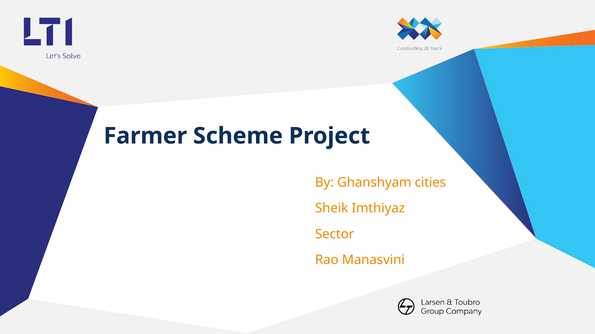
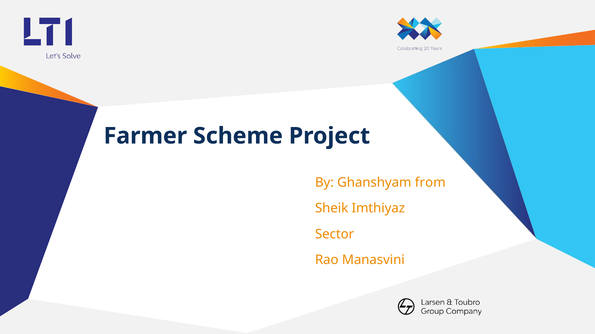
cities: cities -> from (430, 183)
